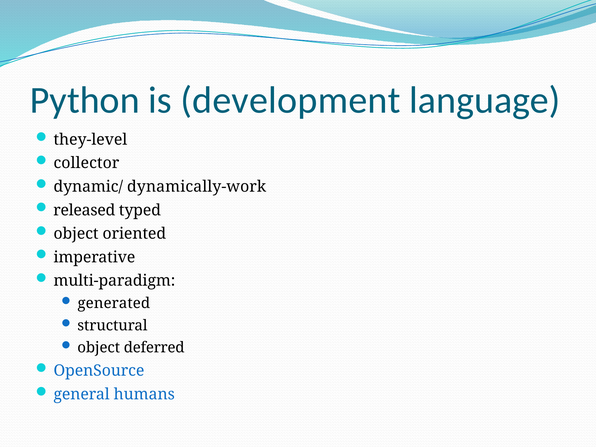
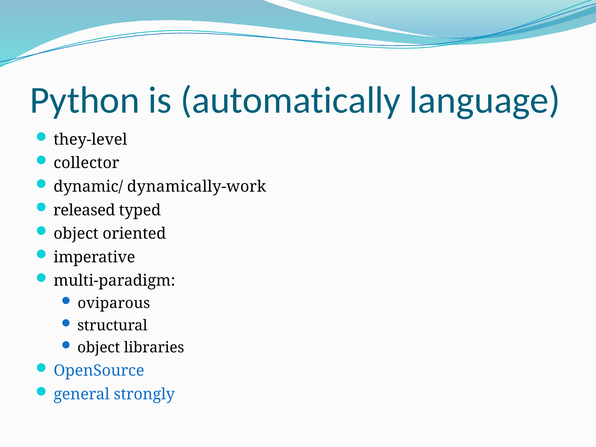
development: development -> automatically (291, 100)
generated: generated -> oviparous (114, 303)
deferred: deferred -> libraries (154, 348)
humans: humans -> strongly (144, 394)
